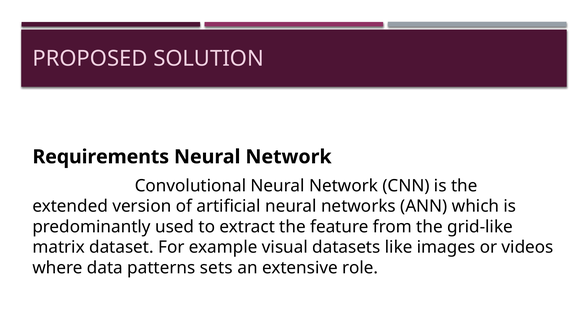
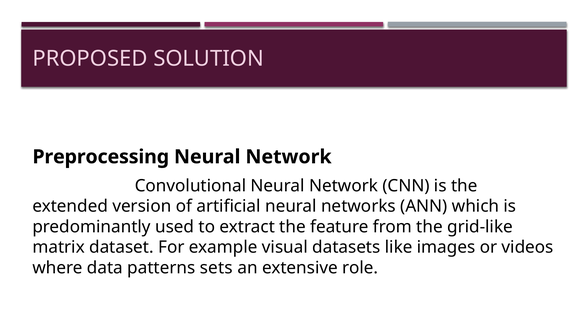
Requirements: Requirements -> Preprocessing (101, 157)
